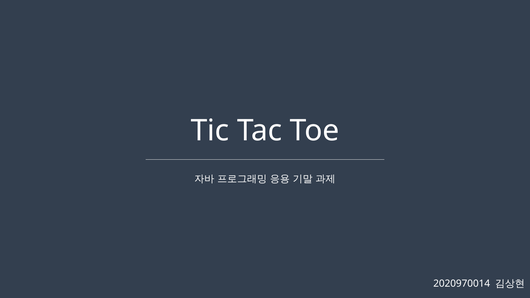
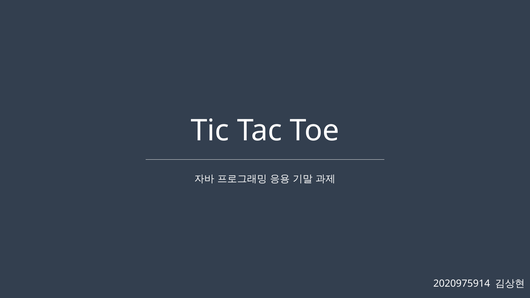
2020970014: 2020970014 -> 2020975914 (462, 284)
